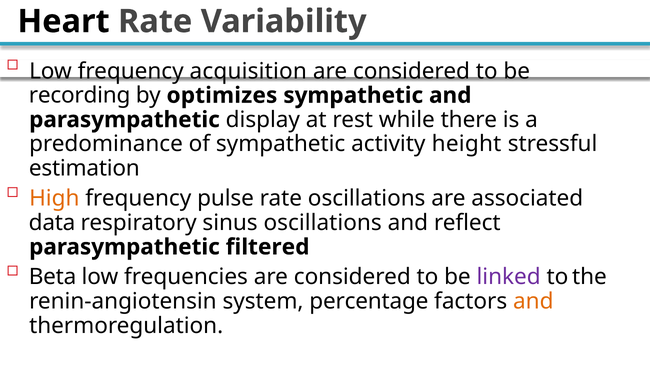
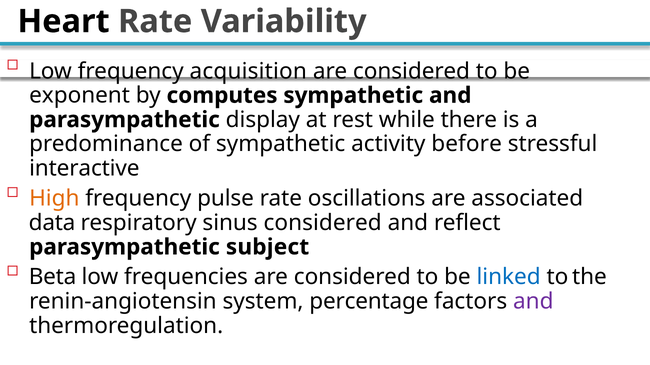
recording: recording -> exponent (80, 96)
optimizes: optimizes -> computes (222, 96)
height: height -> before (467, 144)
estimation: estimation -> interactive (84, 169)
sinus oscillations: oscillations -> considered (323, 223)
filtered: filtered -> subject (267, 247)
linked colour: purple -> blue (509, 277)
and colour: orange -> purple (533, 302)
